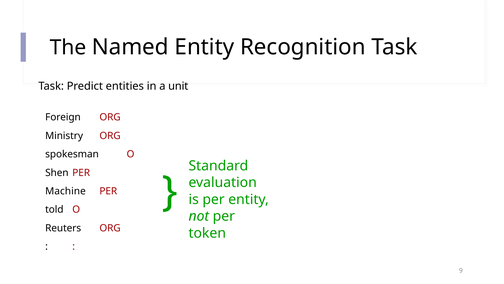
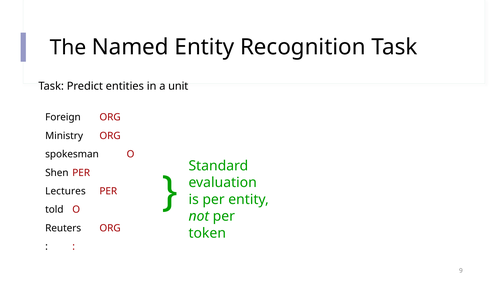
Machine: Machine -> Lectures (65, 191)
